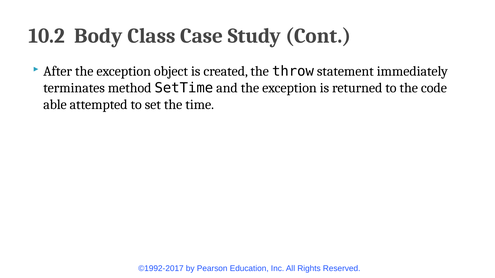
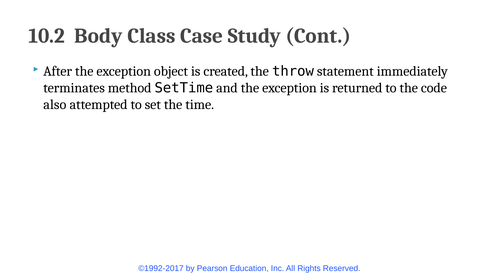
able: able -> also (55, 105)
